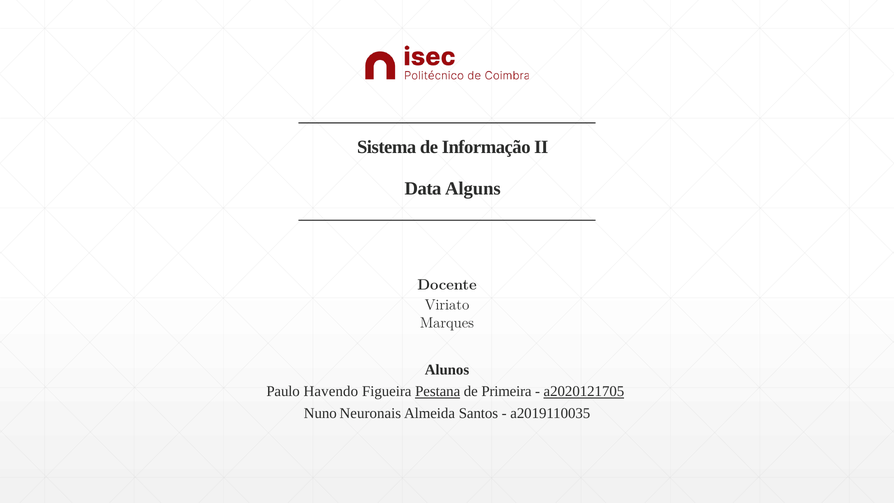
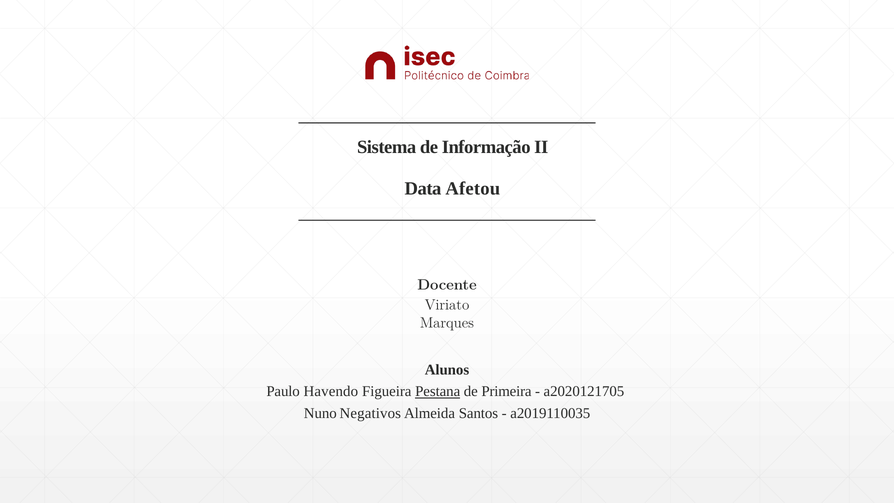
Alguns: Alguns -> Afetou (473, 188)
a2020121705 underline: present -> none (584, 391)
Neuronais: Neuronais -> Negativos (370, 413)
